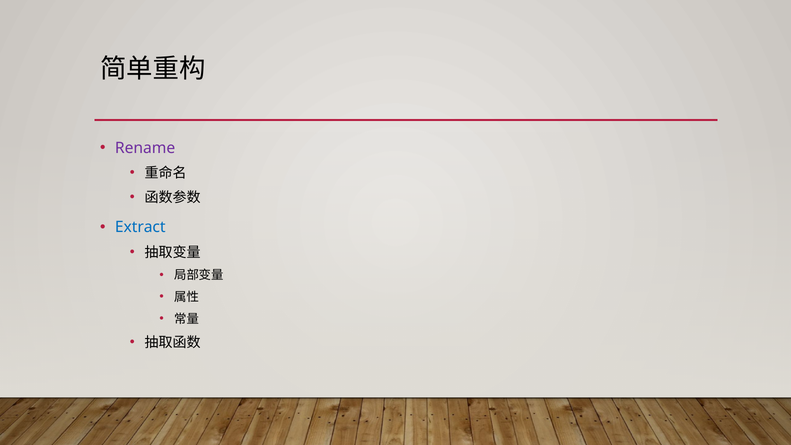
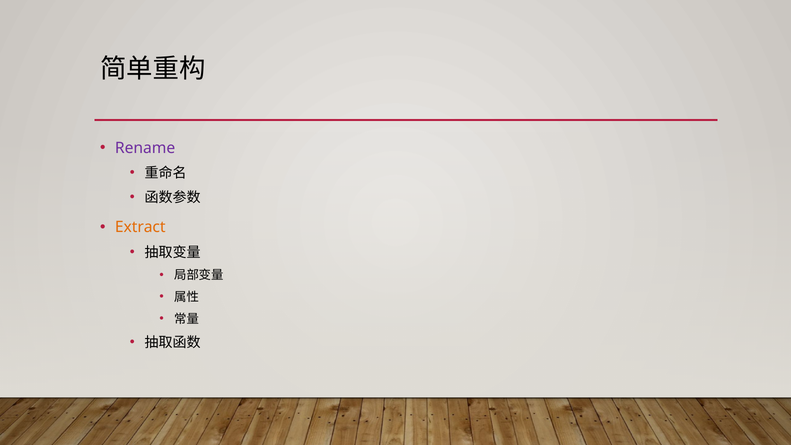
Extract colour: blue -> orange (140, 227)
